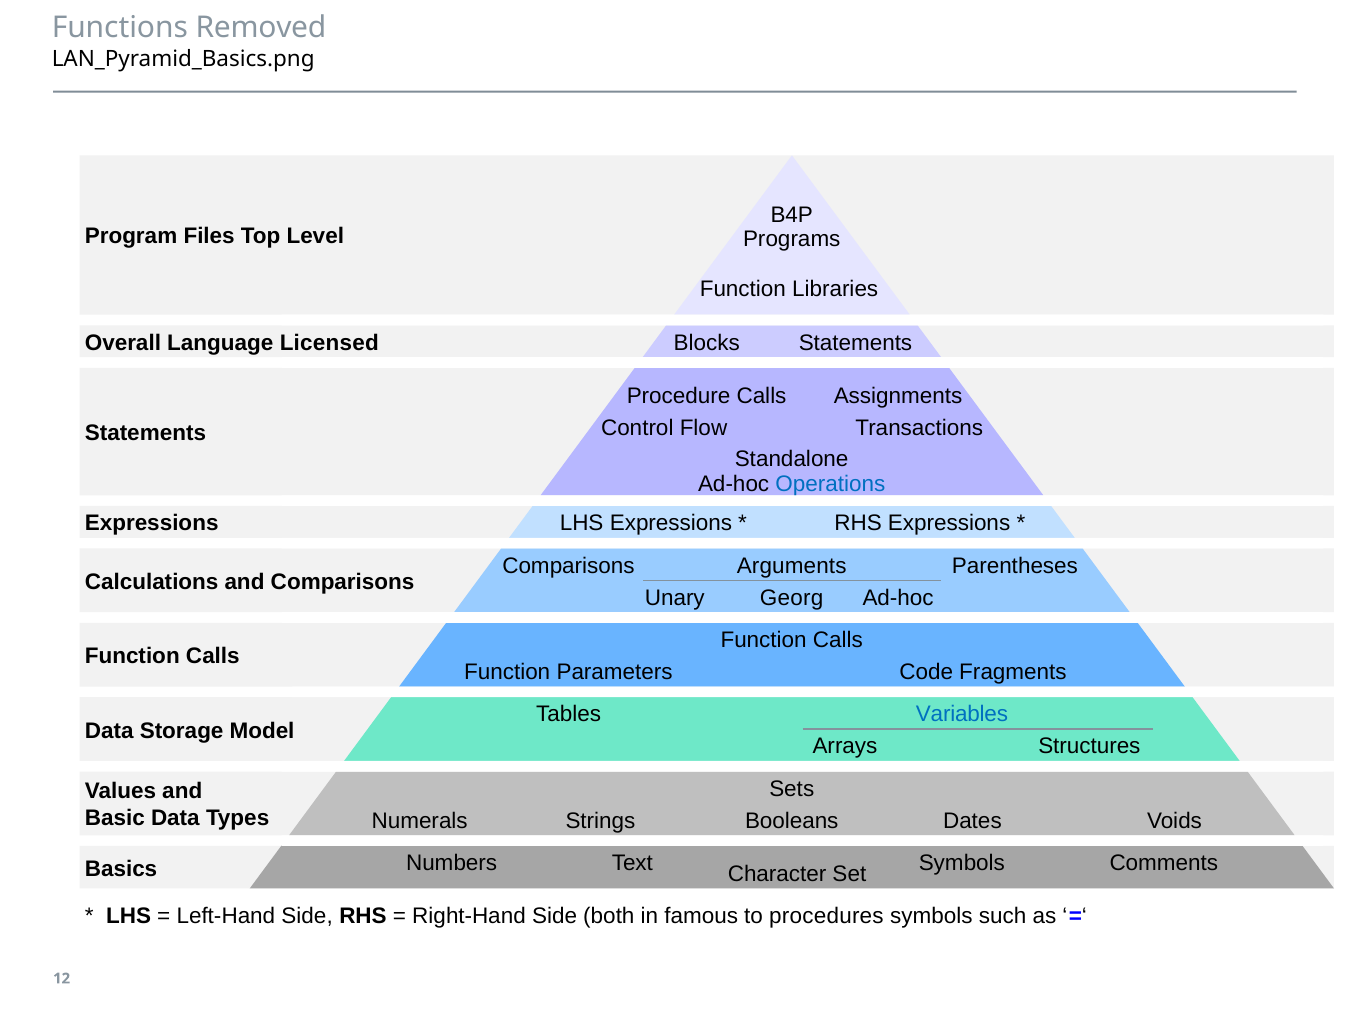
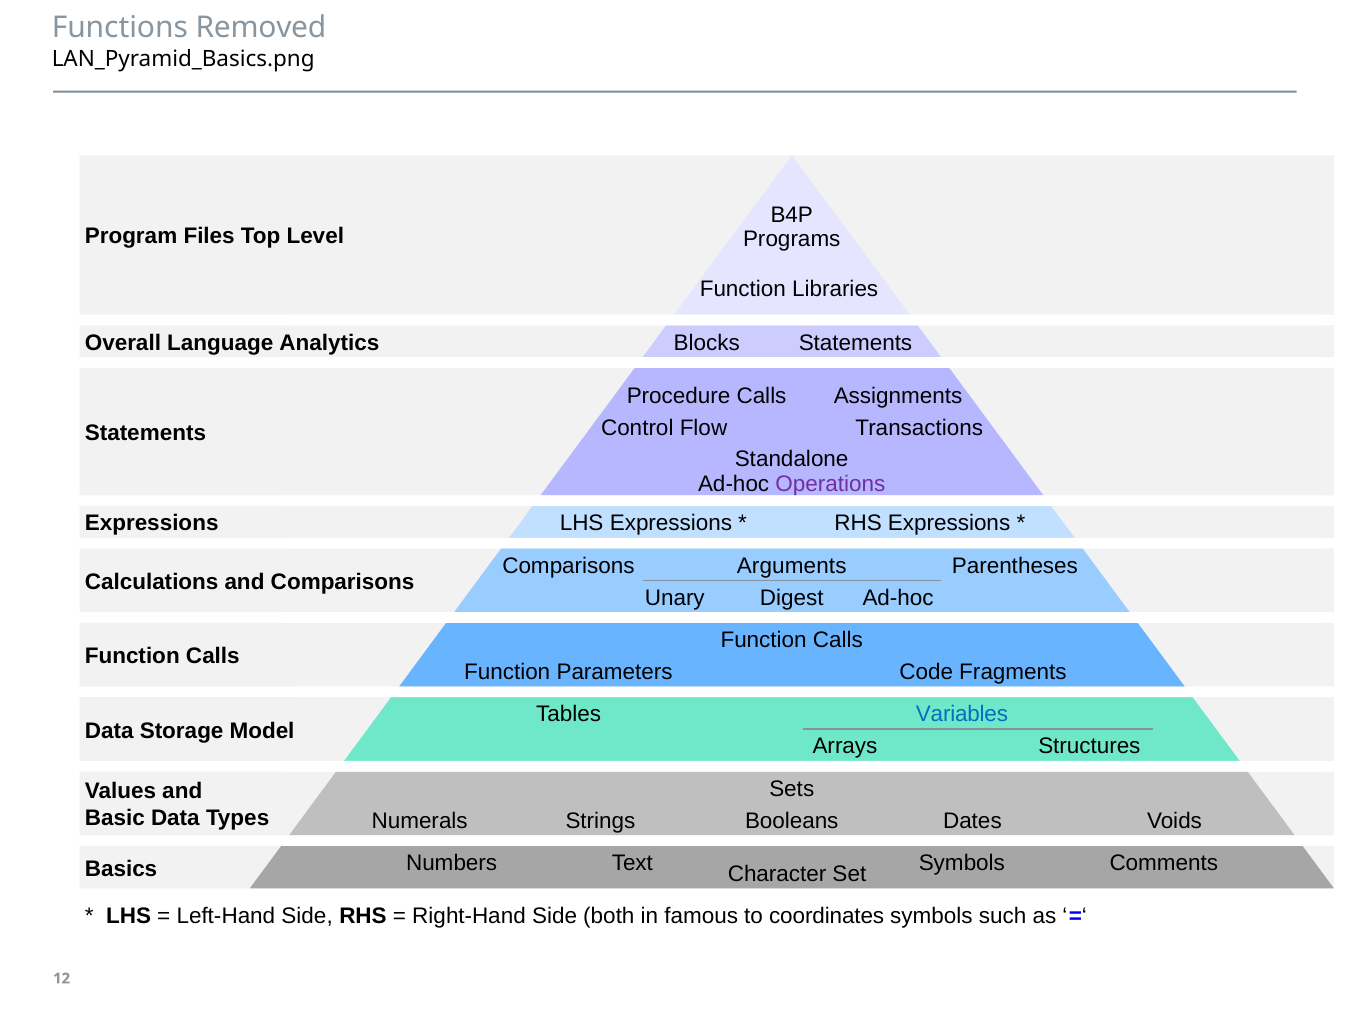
Licensed: Licensed -> Analytics (329, 343)
Operations colour: blue -> purple (830, 484)
Georg: Georg -> Digest (792, 598)
procedures: procedures -> coordinates (827, 917)
